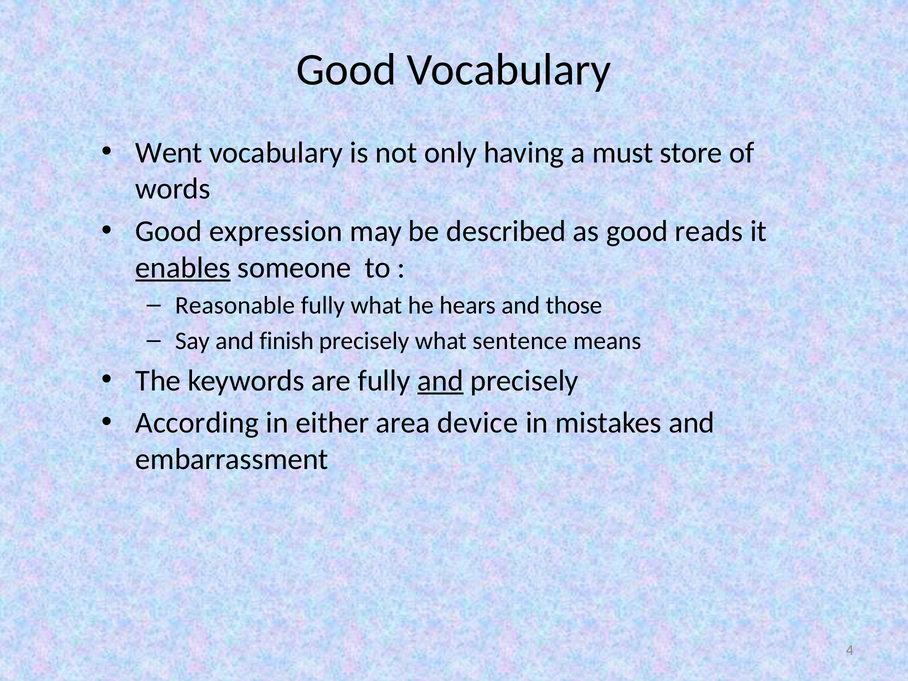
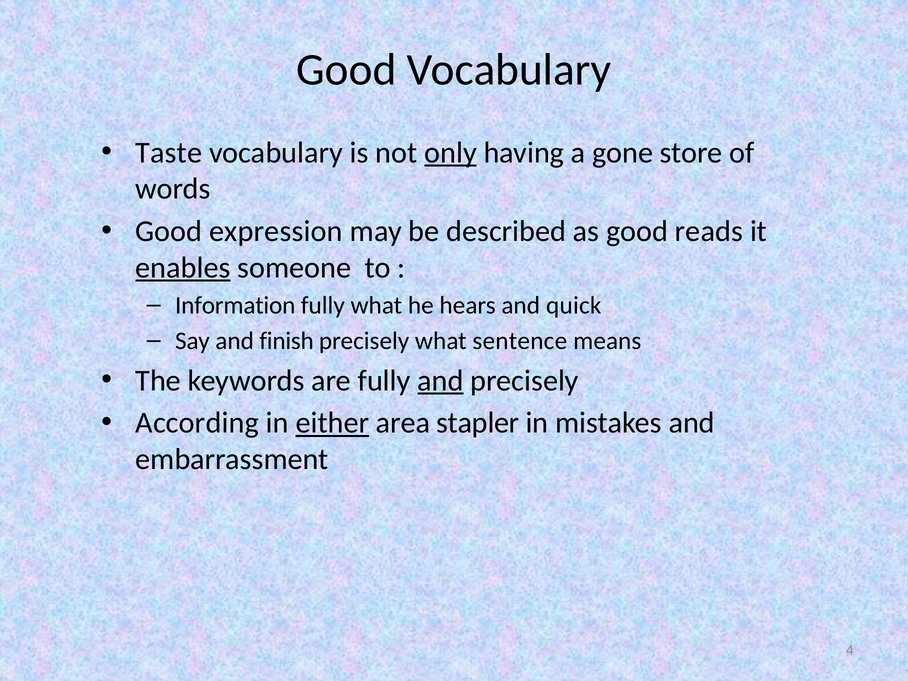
Went: Went -> Taste (169, 153)
only underline: none -> present (450, 153)
must: must -> gone (623, 153)
Reasonable: Reasonable -> Information (235, 306)
those: those -> quick (574, 306)
either underline: none -> present (332, 423)
device: device -> stapler (478, 423)
